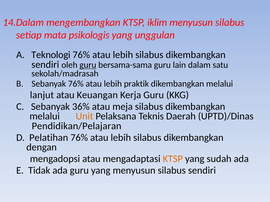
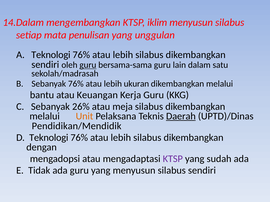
psikologis: psikologis -> penulisan (89, 35)
praktik: praktik -> ukuran (136, 84)
lanjut: lanjut -> bantu (42, 95)
36%: 36% -> 26% (81, 107)
Daerah underline: none -> present (181, 117)
Pendidikan/Pelajaran: Pendidikan/Pelajaran -> Pendidikan/Mendidik (77, 126)
D Pelatihan: Pelatihan -> Teknologi (49, 138)
KTSP colour: orange -> purple (173, 159)
